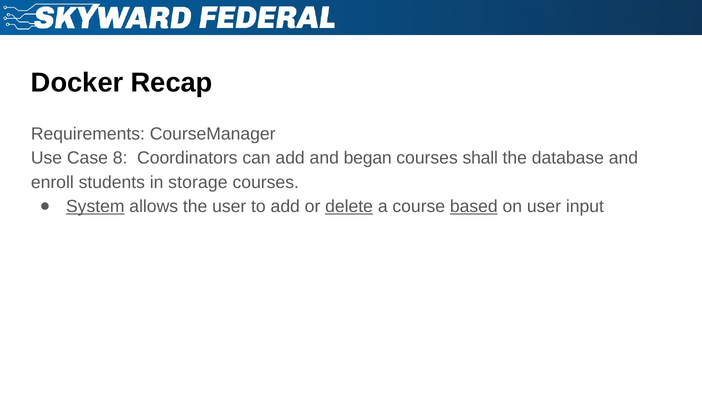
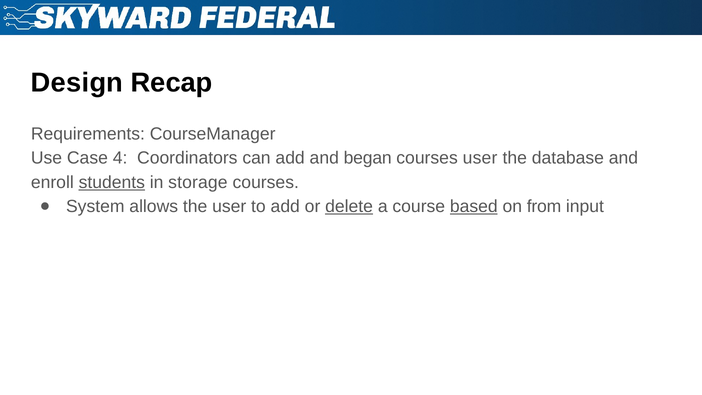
Docker: Docker -> Design (77, 83)
8: 8 -> 4 (120, 158)
courses shall: shall -> user (480, 158)
students underline: none -> present (112, 182)
System underline: present -> none (95, 206)
on user: user -> from (544, 206)
